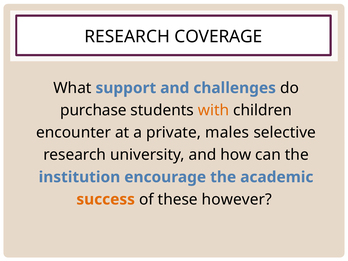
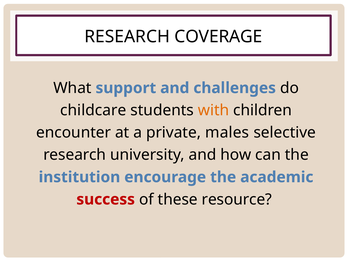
purchase: purchase -> childcare (93, 110)
success colour: orange -> red (106, 199)
however: however -> resource (237, 199)
